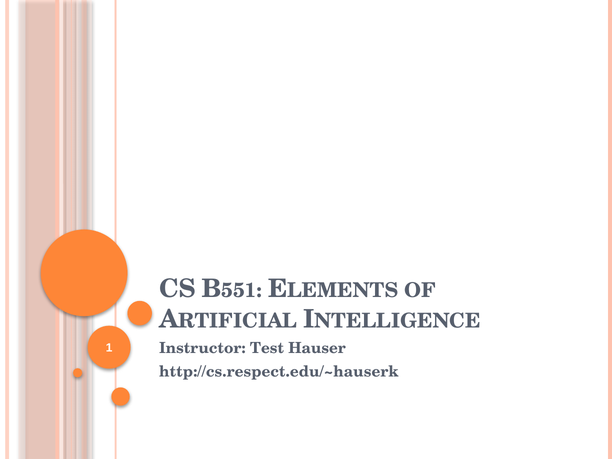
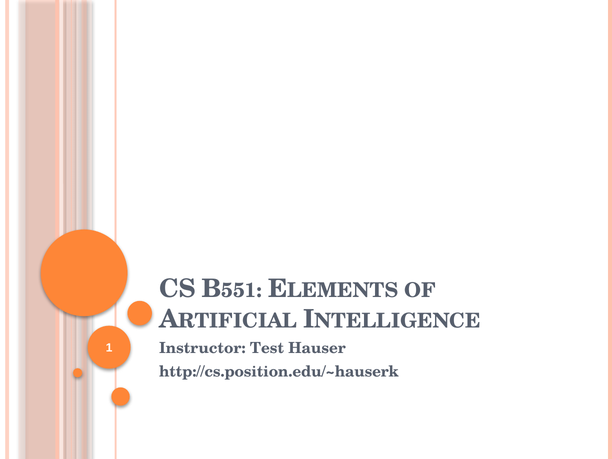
http://cs.respect.edu/~hauserk: http://cs.respect.edu/~hauserk -> http://cs.position.edu/~hauserk (279, 372)
